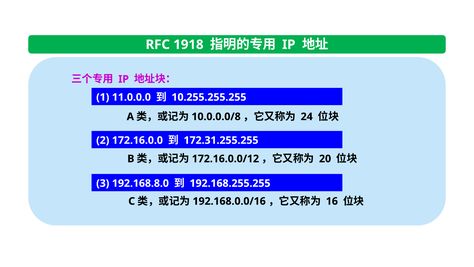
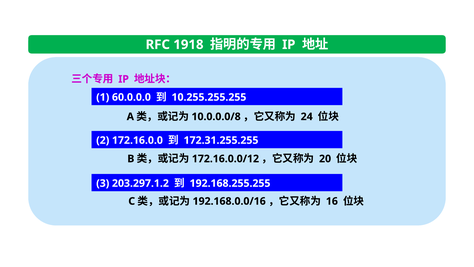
11.0.0.0: 11.0.0.0 -> 60.0.0.0 (131, 97)
192.168.8.0: 192.168.8.0 -> 203.297.1.2 (140, 183)
